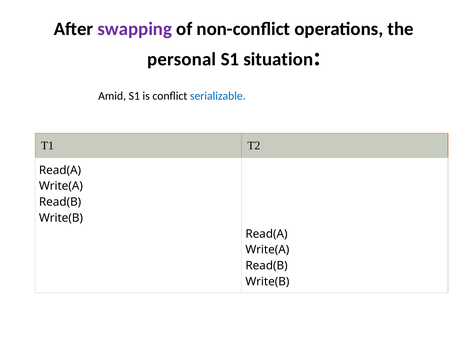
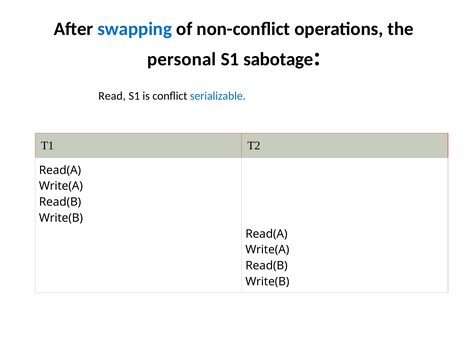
swapping colour: purple -> blue (135, 29)
situation: situation -> sabotage (278, 59)
Amid: Amid -> Read (112, 96)
